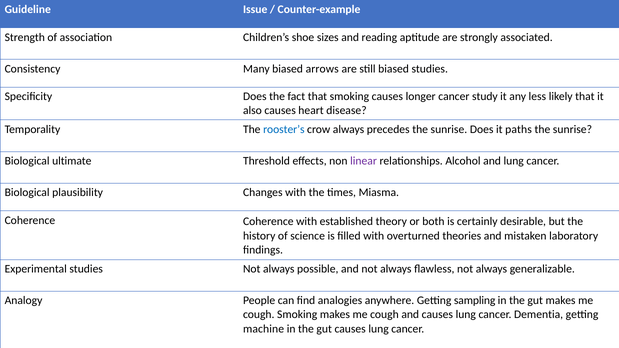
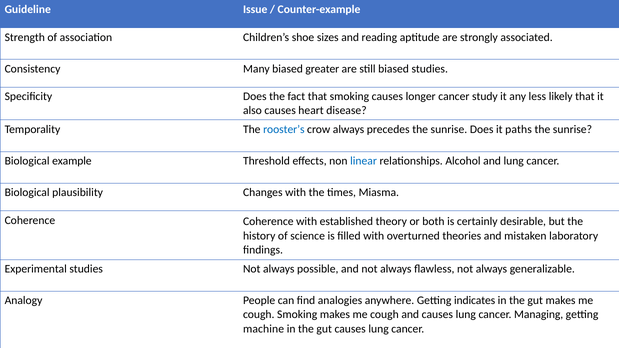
arrows: arrows -> greater (322, 69)
ultimate: ultimate -> example (72, 161)
linear colour: purple -> blue (364, 161)
sampling: sampling -> indicates (475, 301)
Dementia: Dementia -> Managing (539, 315)
